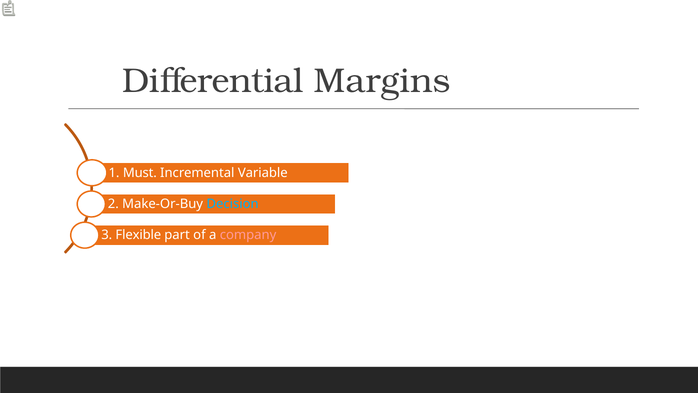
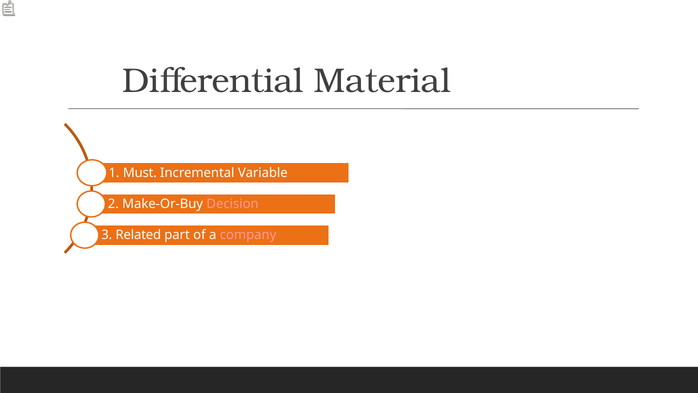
Margins: Margins -> Material (382, 81)
Decision colour: light blue -> pink (233, 204)
Flexible: Flexible -> Related (138, 235)
